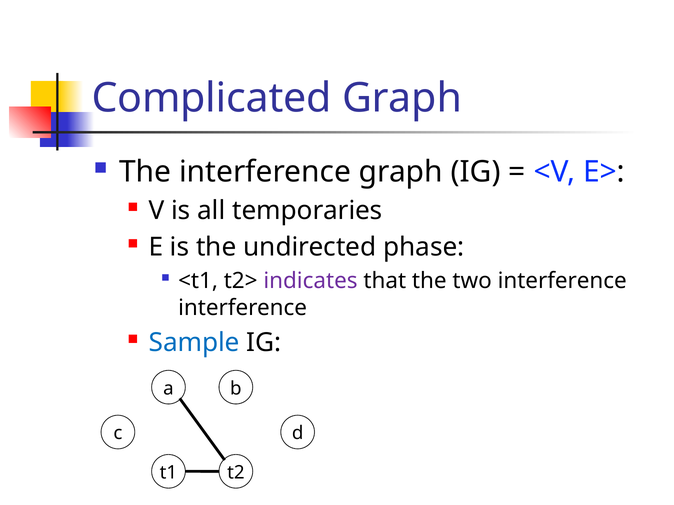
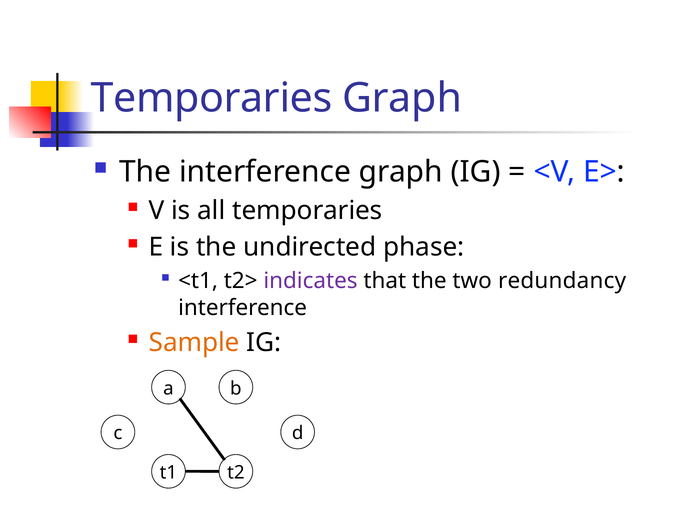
Complicated: Complicated -> Temporaries (212, 98)
two interference: interference -> redundancy (562, 281)
Sample colour: blue -> orange (194, 343)
